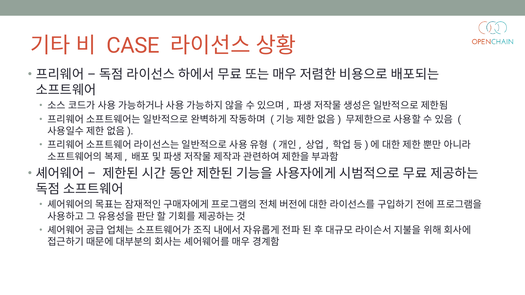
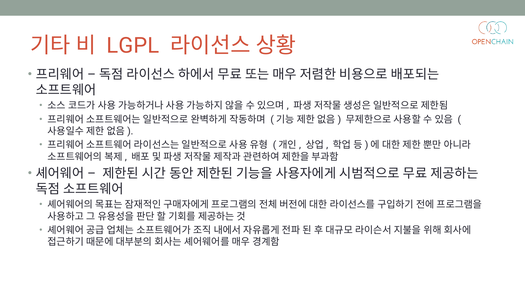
CASE: CASE -> LGPL (133, 46)
